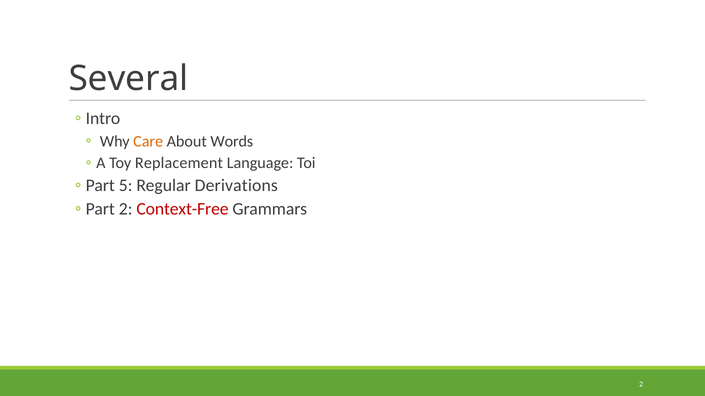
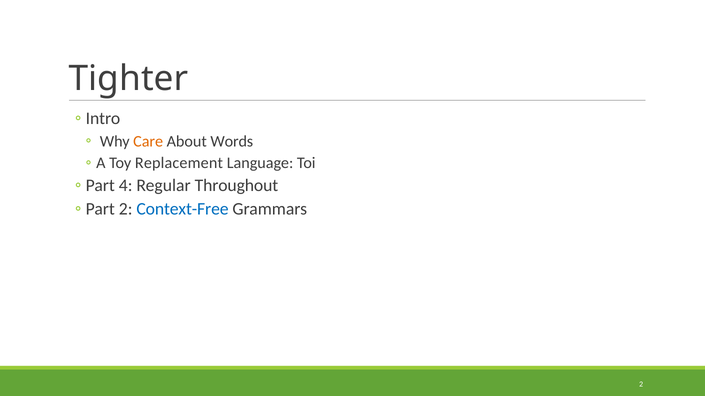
Several: Several -> Tighter (128, 79)
5: 5 -> 4 (126, 186)
Derivations: Derivations -> Throughout (236, 186)
Context-Free colour: red -> blue (182, 209)
